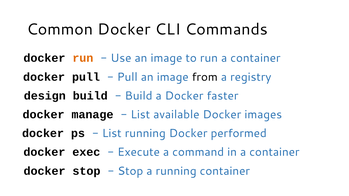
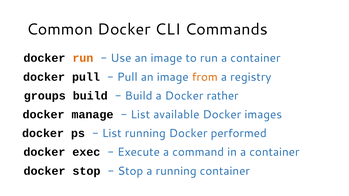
from colour: black -> orange (205, 77)
design: design -> groups (45, 96)
faster: faster -> rather (223, 96)
